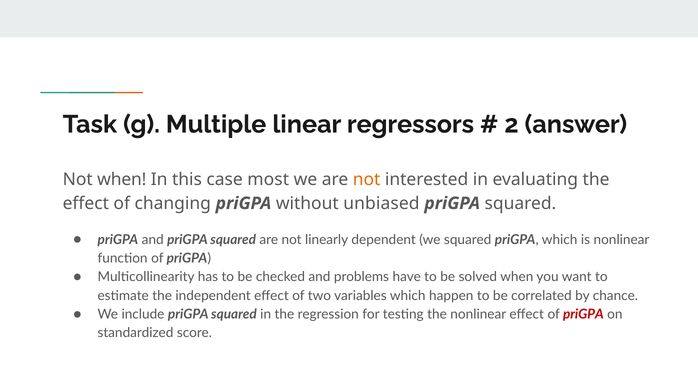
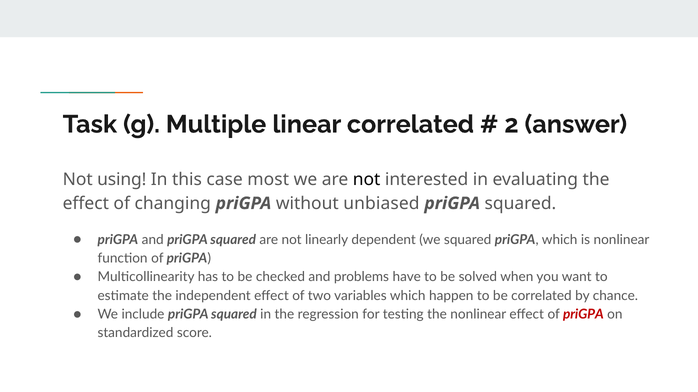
linear regressors: regressors -> correlated (410, 125)
Not when: when -> using (122, 180)
not colour: orange -> black (367, 180)
